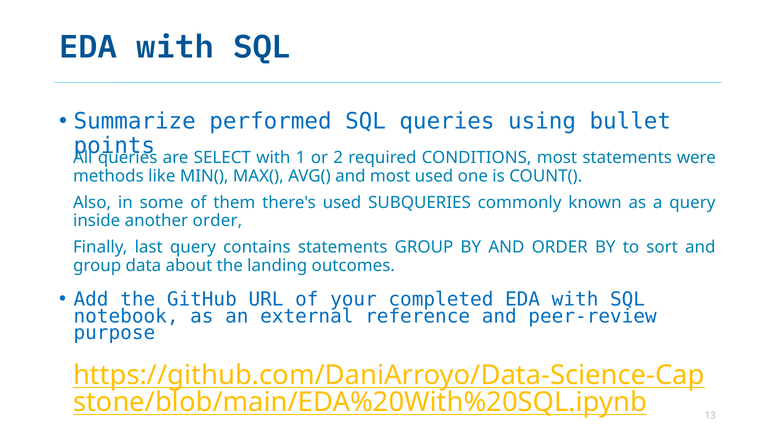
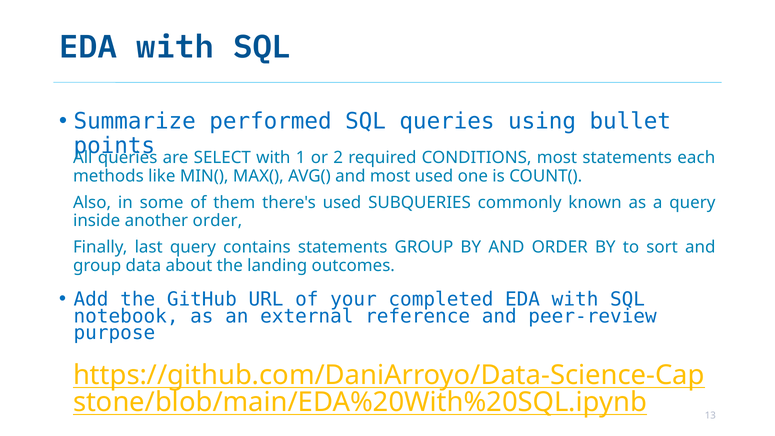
were: were -> each (696, 158)
